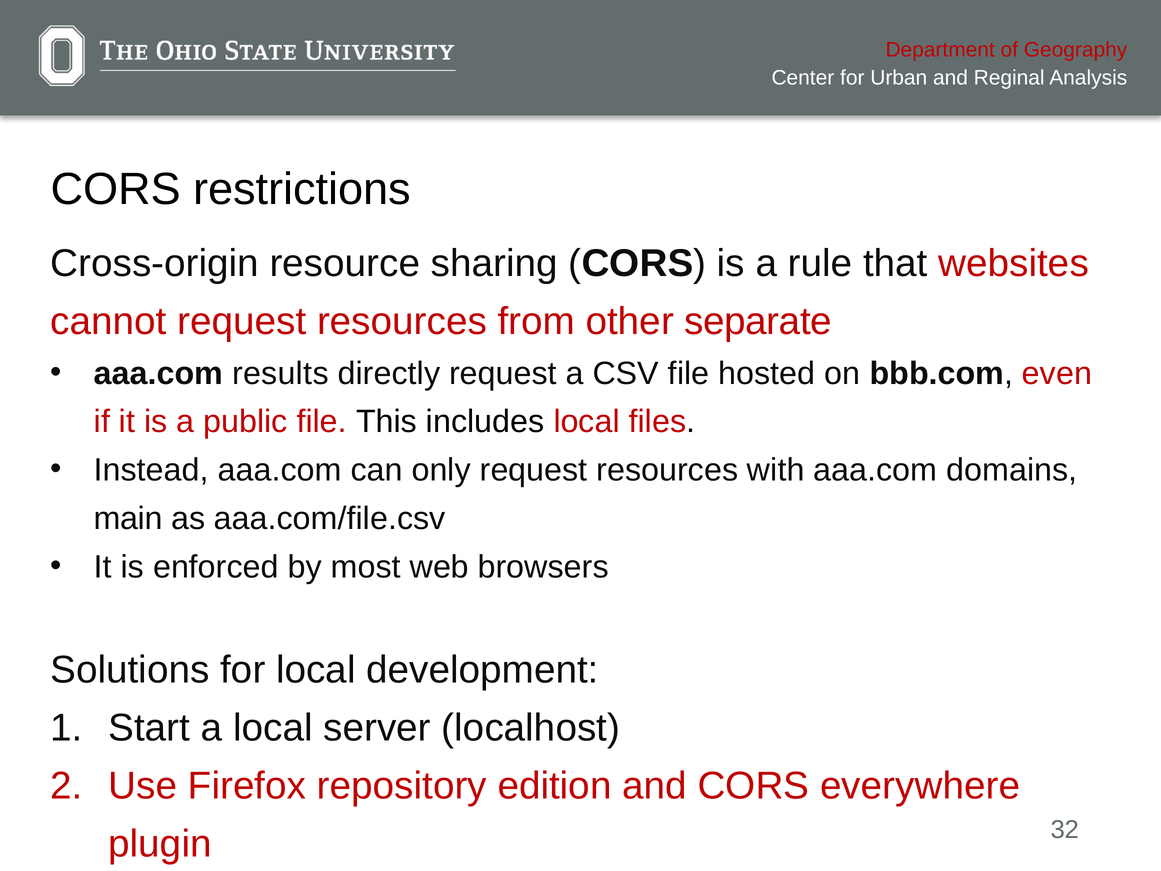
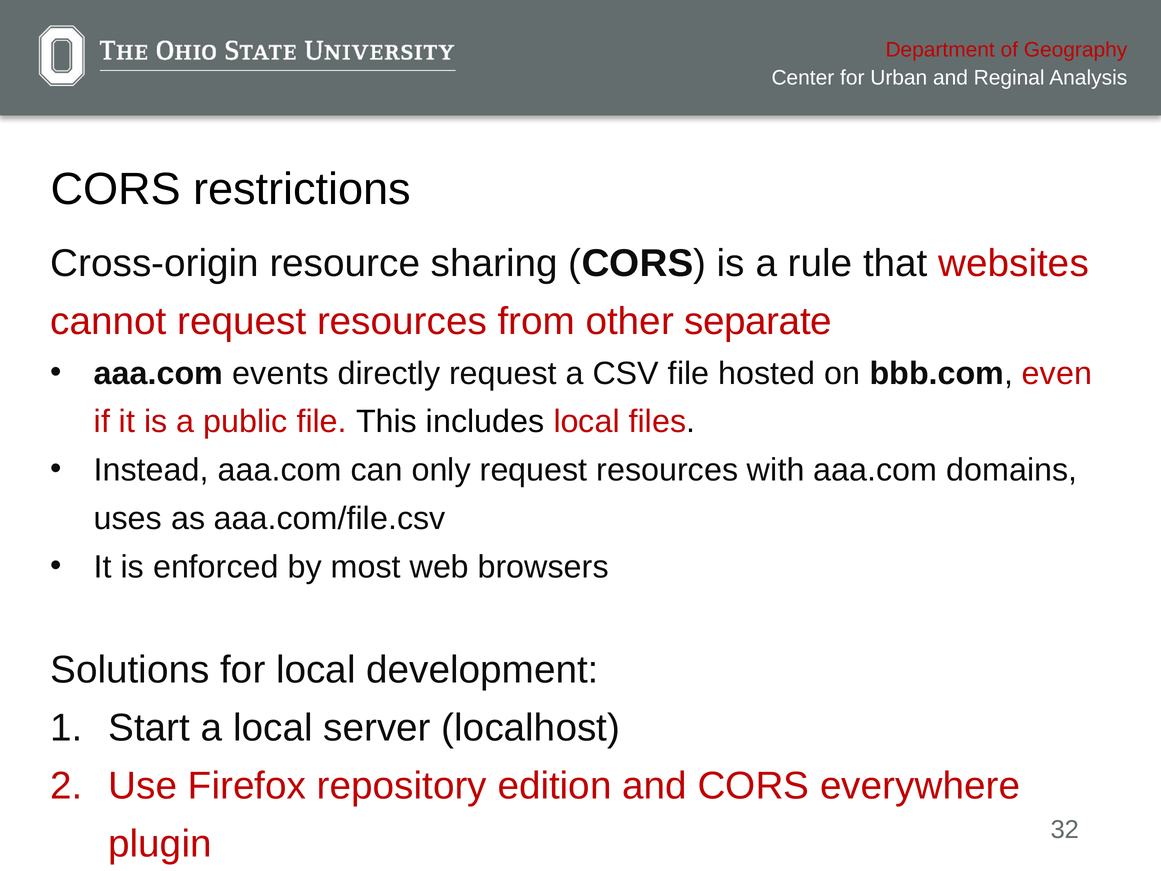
results: results -> events (280, 373)
main: main -> uses (128, 518)
